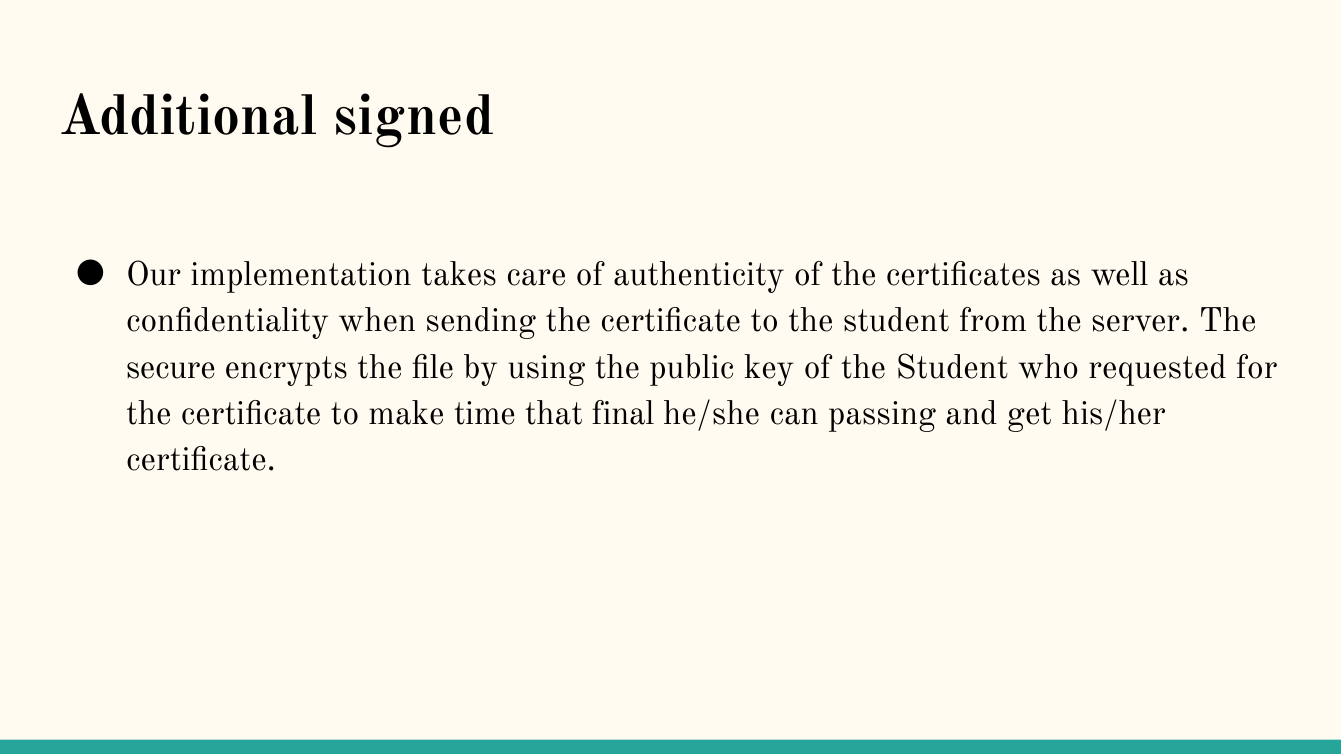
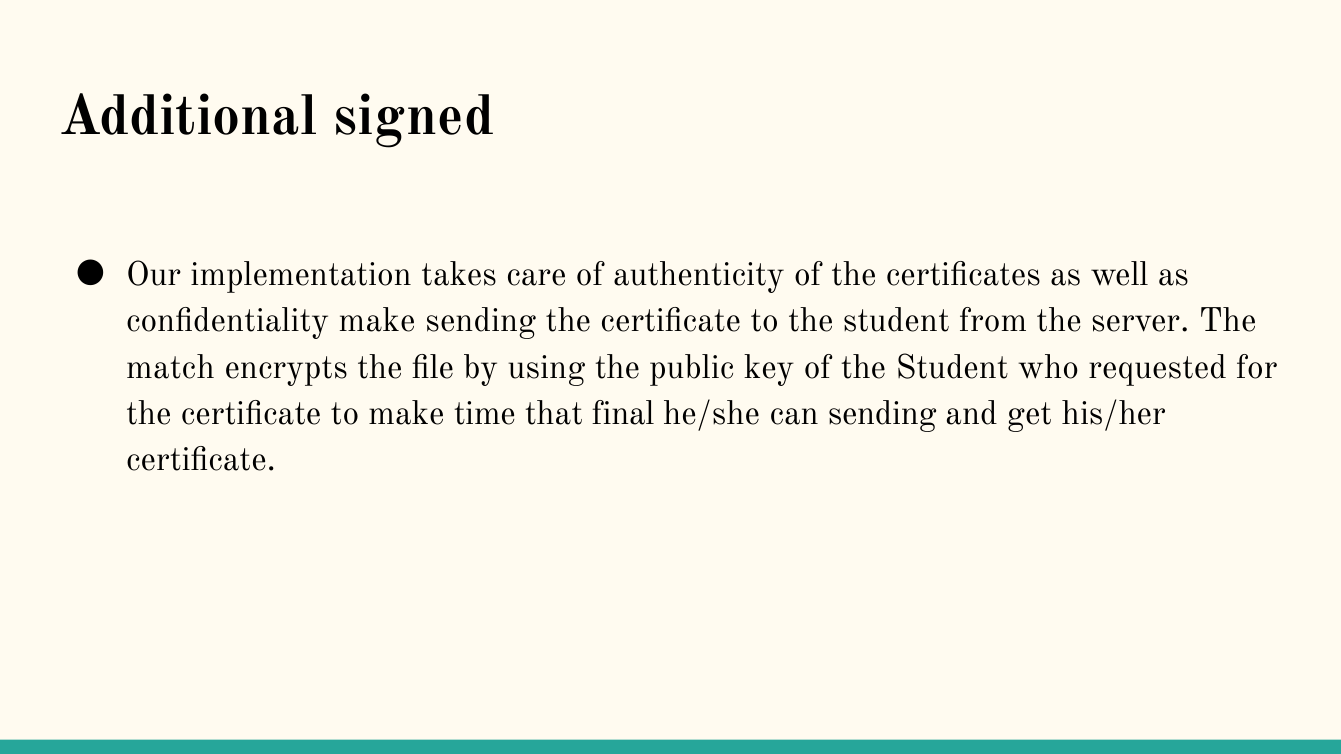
confidentiality when: when -> make (377, 321)
secure: secure -> match (170, 367)
can passing: passing -> sending (882, 413)
